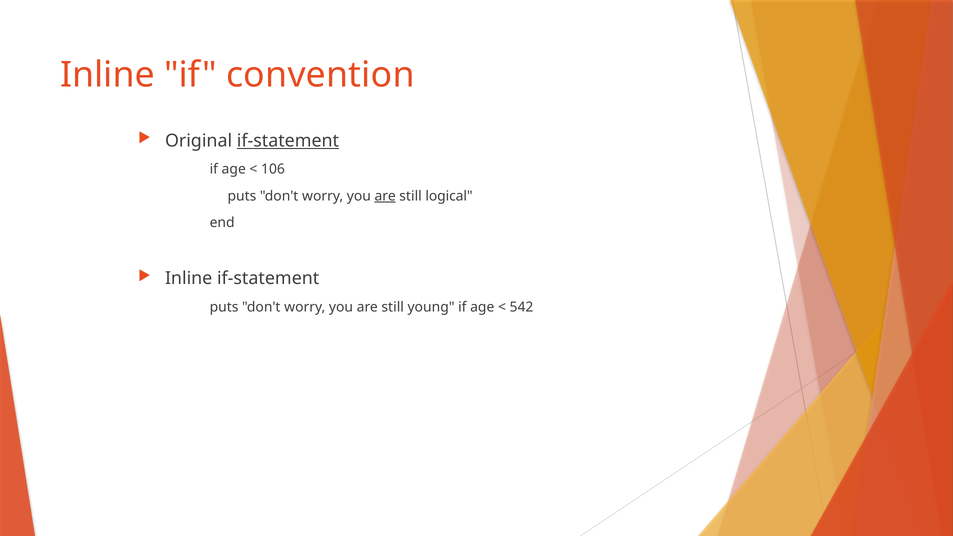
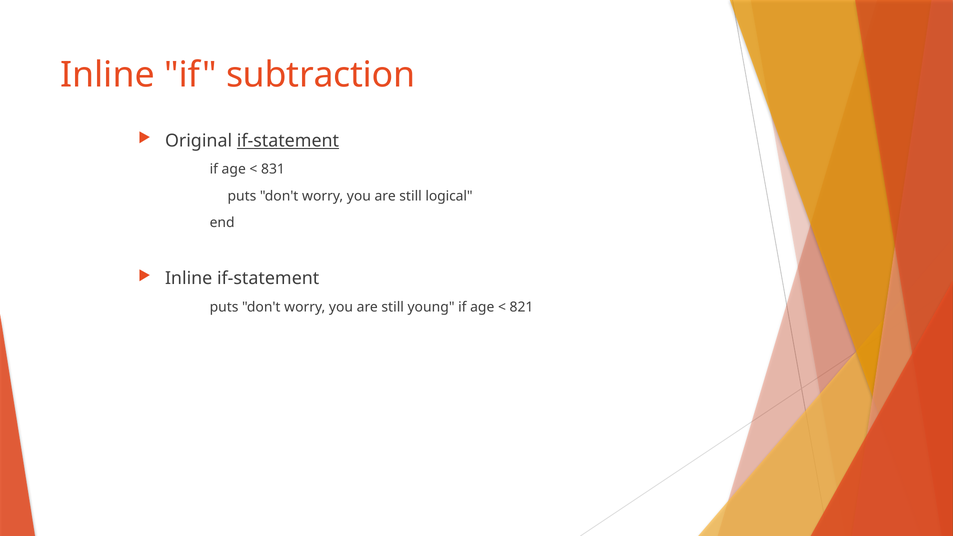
convention: convention -> subtraction (321, 75)
106: 106 -> 831 (273, 169)
are underline: present -> none (385, 196)
542: 542 -> 821 (522, 307)
